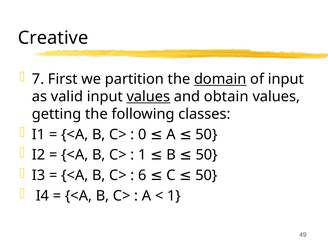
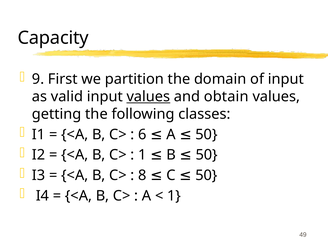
Creative: Creative -> Capacity (53, 38)
7: 7 -> 9 (38, 79)
domain underline: present -> none (220, 79)
0: 0 -> 6 (142, 134)
6: 6 -> 8 (142, 175)
